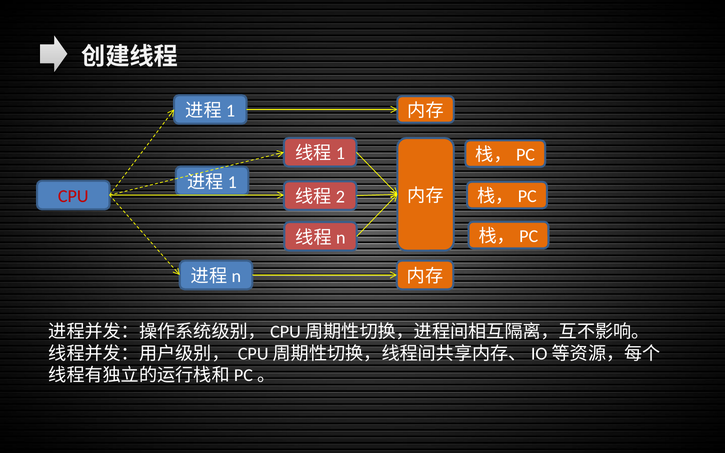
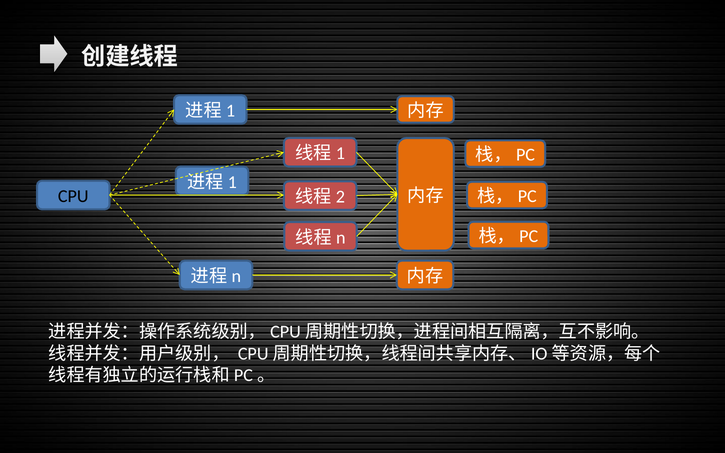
CPU colour: red -> black (73, 196)
